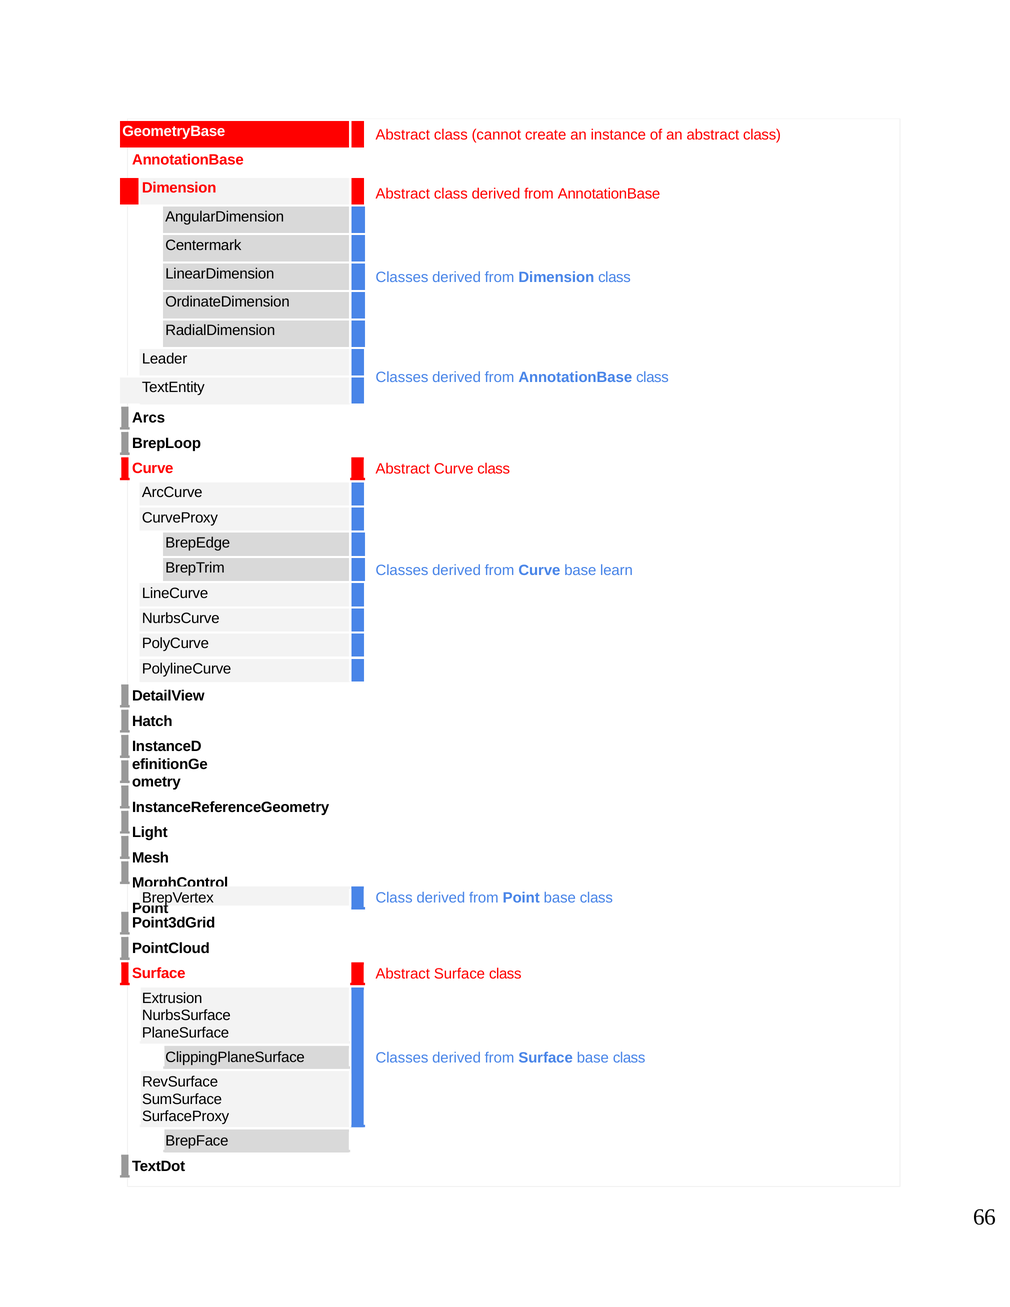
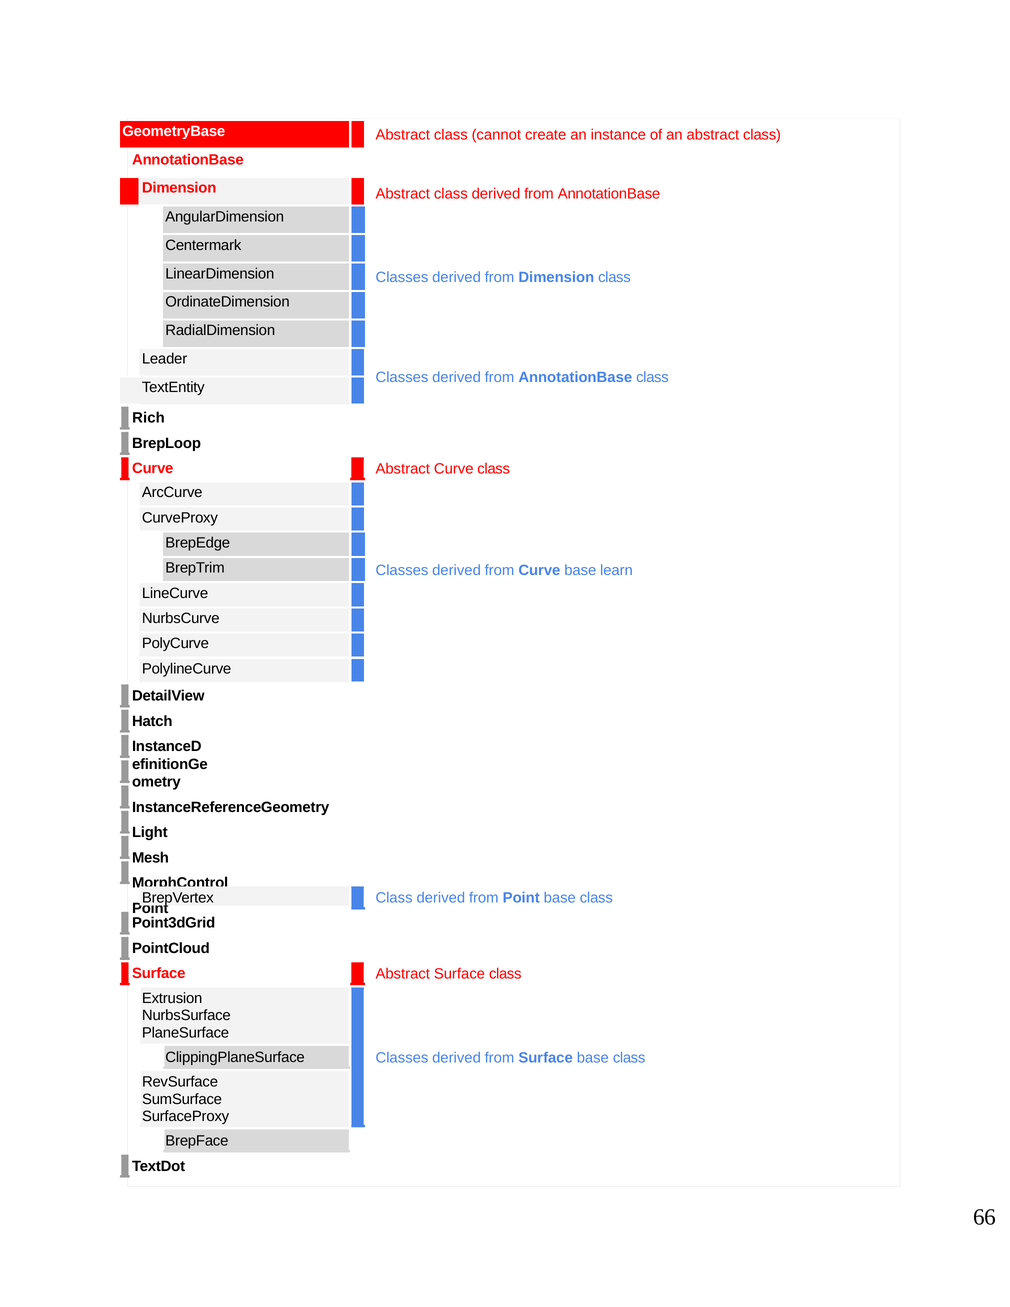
Arcs: Arcs -> Rich (148, 418)
